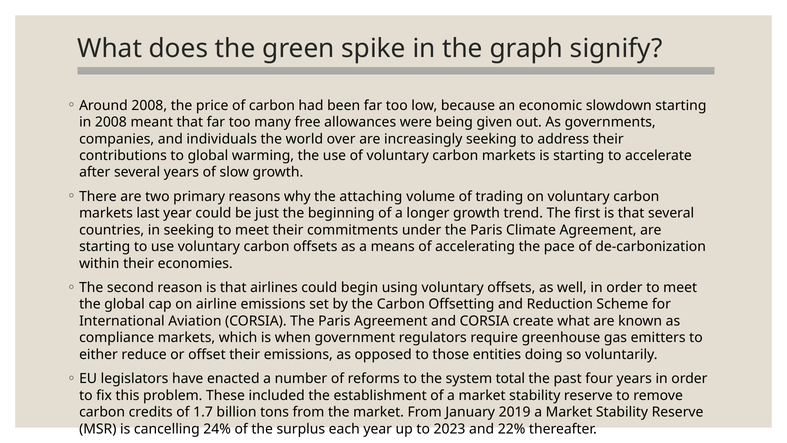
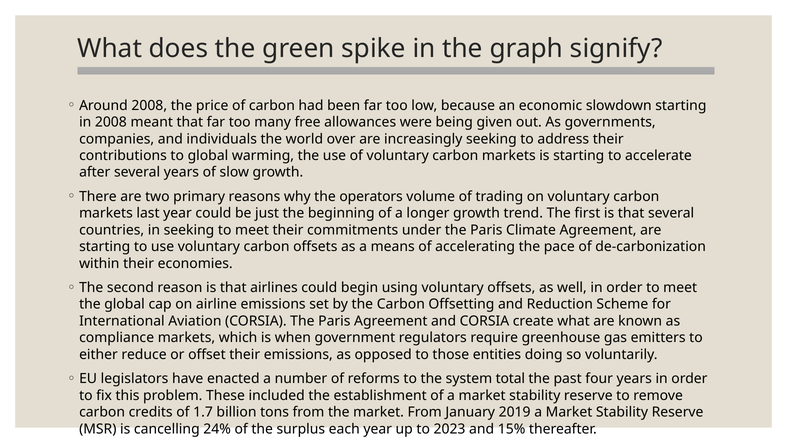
attaching: attaching -> operators (371, 196)
22%: 22% -> 15% (512, 429)
